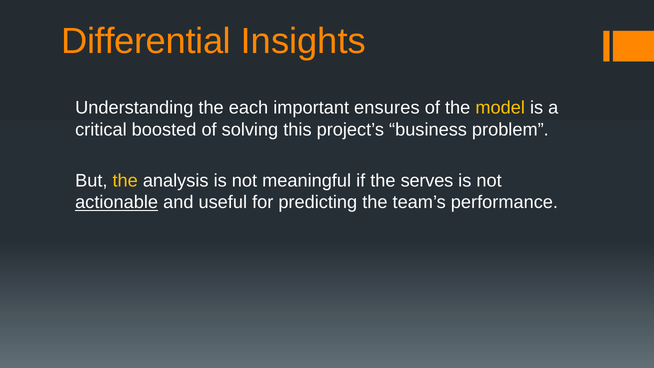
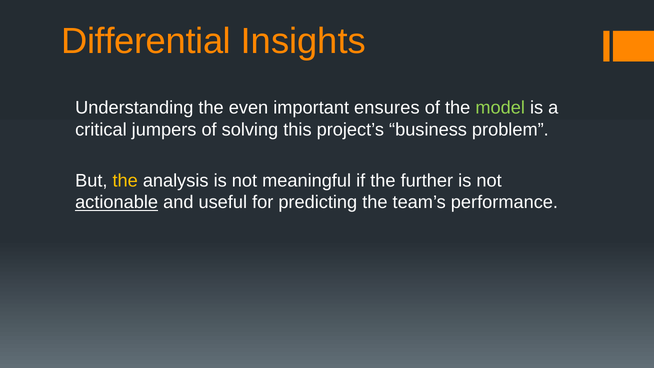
each: each -> even (249, 108)
model colour: yellow -> light green (500, 108)
boosted: boosted -> jumpers (164, 130)
serves: serves -> further (427, 181)
